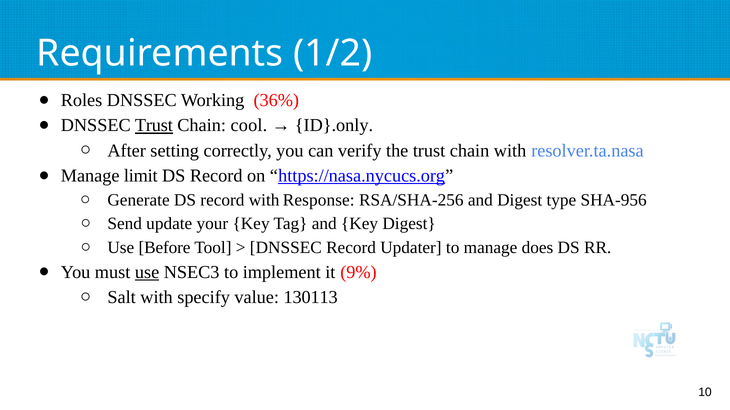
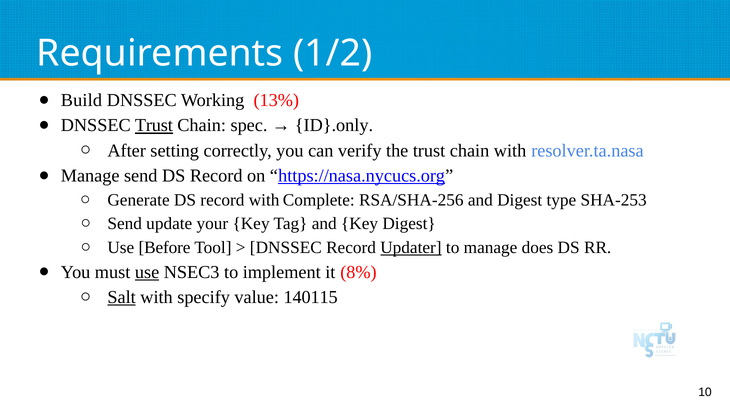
Roles: Roles -> Build (81, 100)
36%: 36% -> 13% (276, 100)
cool: cool -> spec (249, 126)
Manage limit: limit -> send (141, 176)
Response: Response -> Complete (319, 200)
SHA-956: SHA-956 -> SHA-253 (614, 200)
Updater underline: none -> present (411, 248)
9%: 9% -> 8% (358, 272)
Salt underline: none -> present (122, 298)
130113: 130113 -> 140115 (311, 298)
